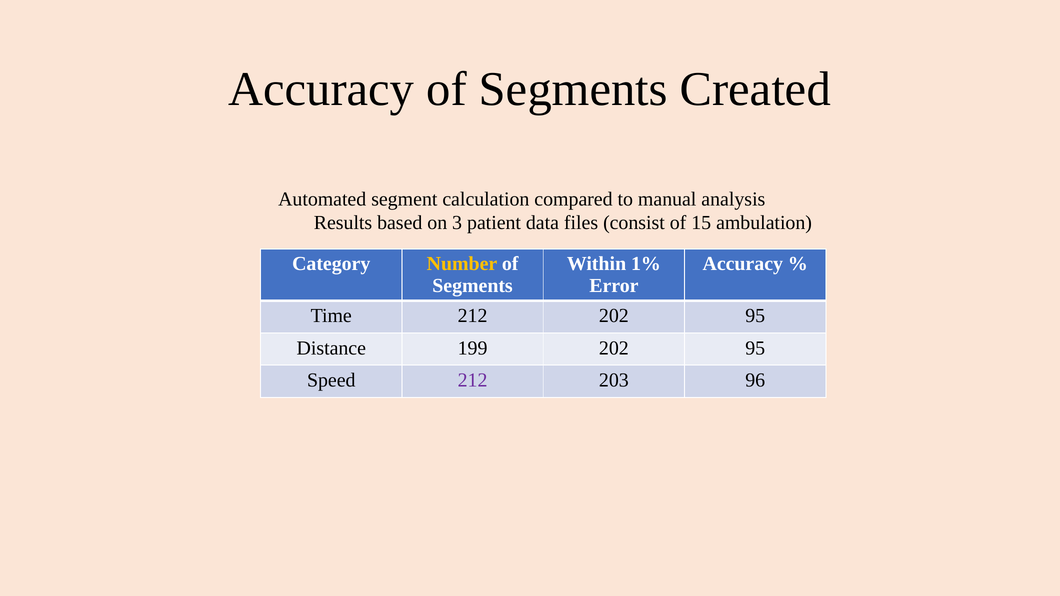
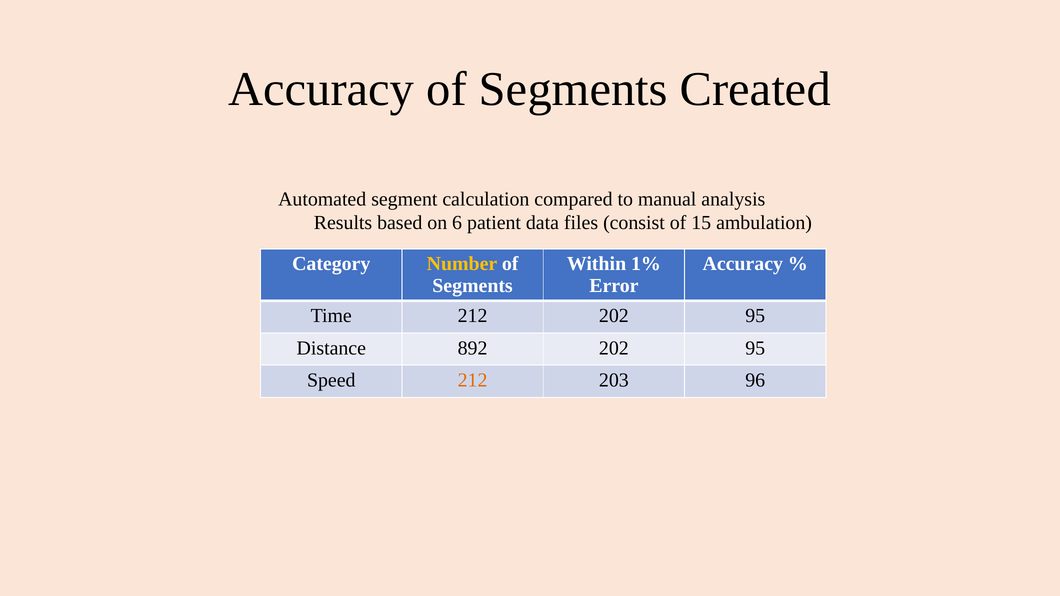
3: 3 -> 6 (457, 223)
199: 199 -> 892 (473, 348)
212 colour: purple -> orange (473, 381)
